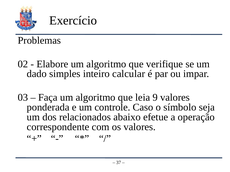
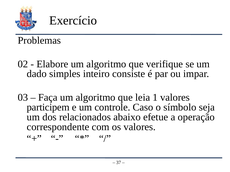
calcular: calcular -> consiste (129, 74)
9: 9 -> 1 (155, 98)
ponderada: ponderada -> participem (48, 108)
